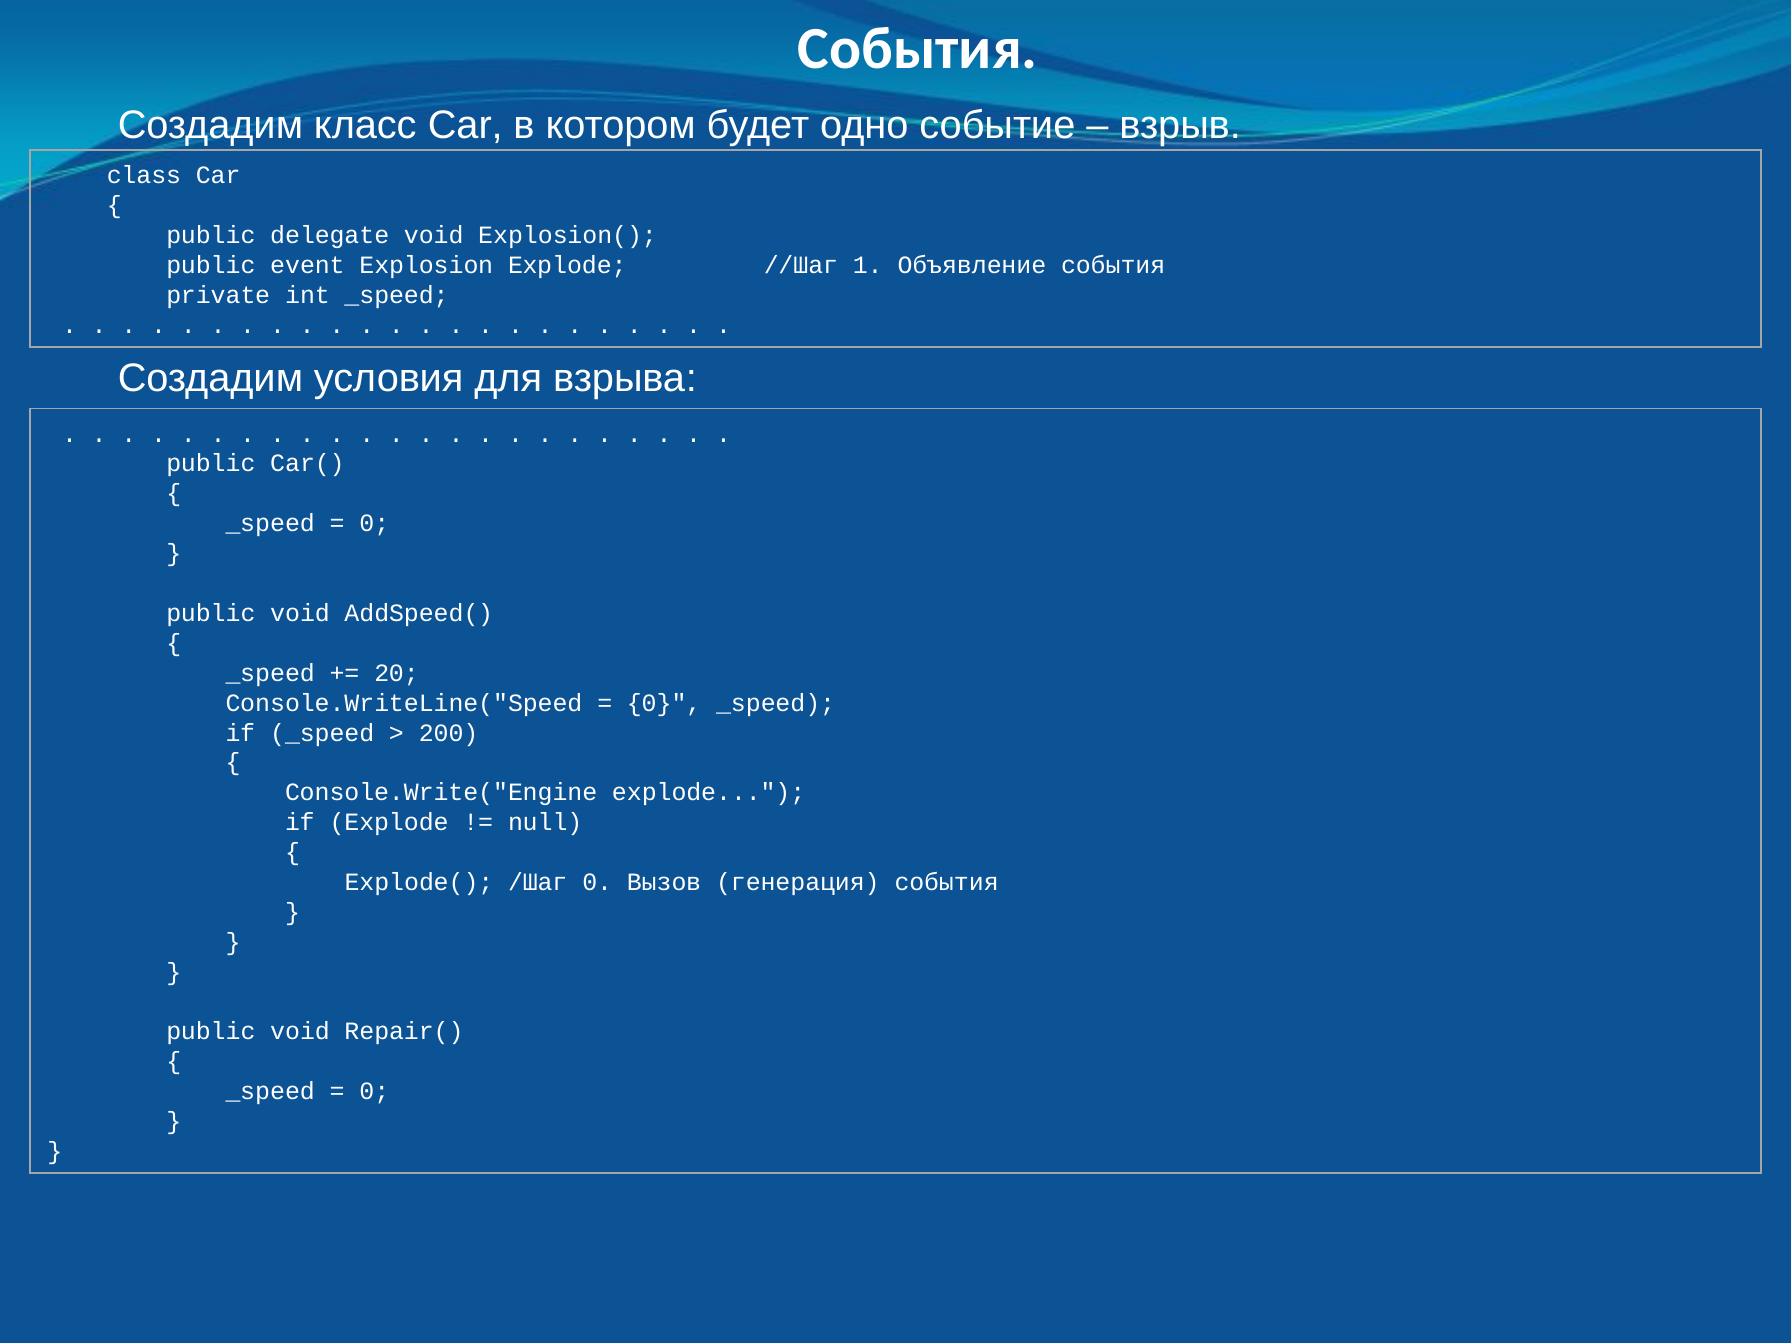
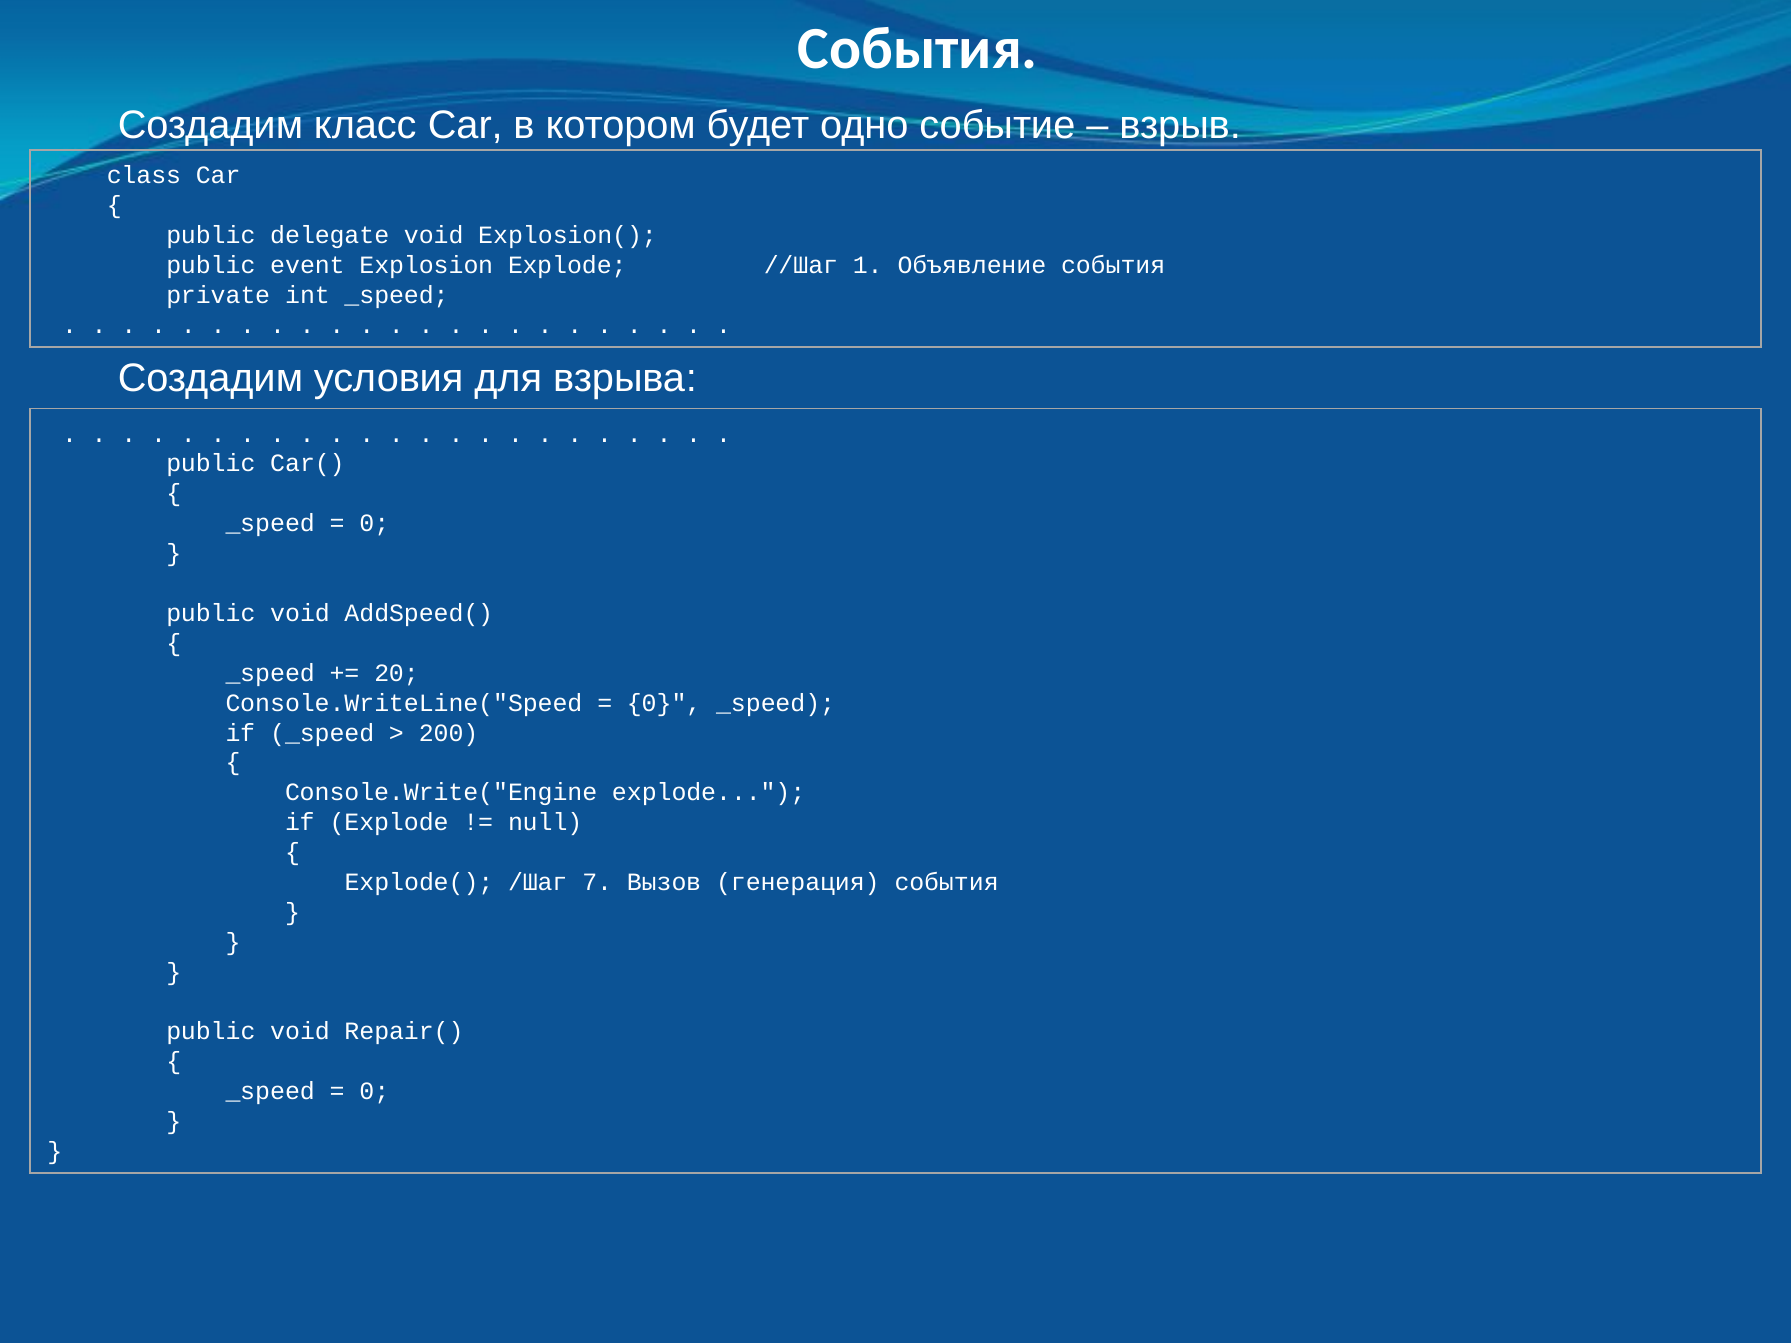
/Шаг 0: 0 -> 7 (597, 882)
